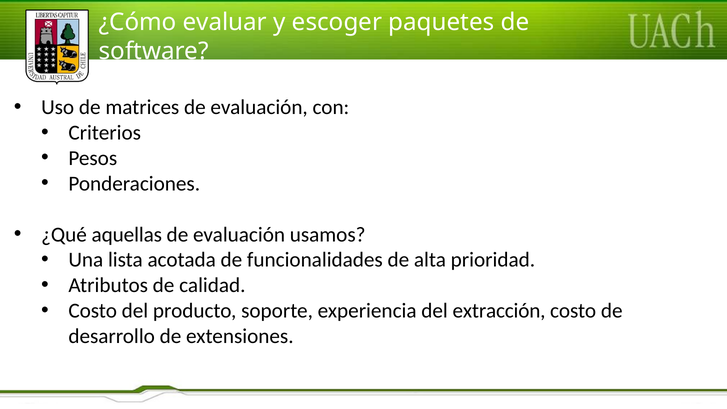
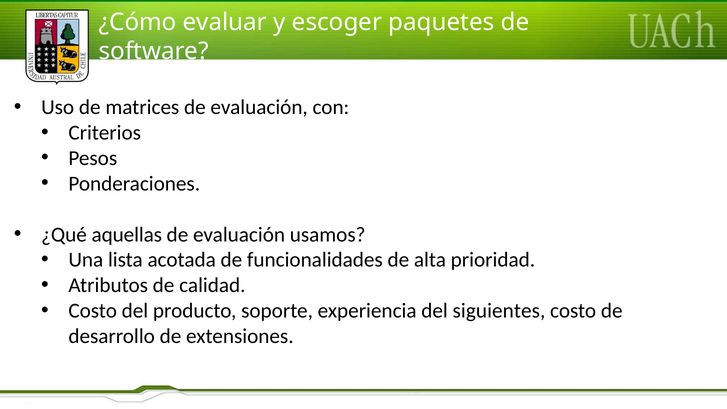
extracción: extracción -> siguientes (499, 311)
